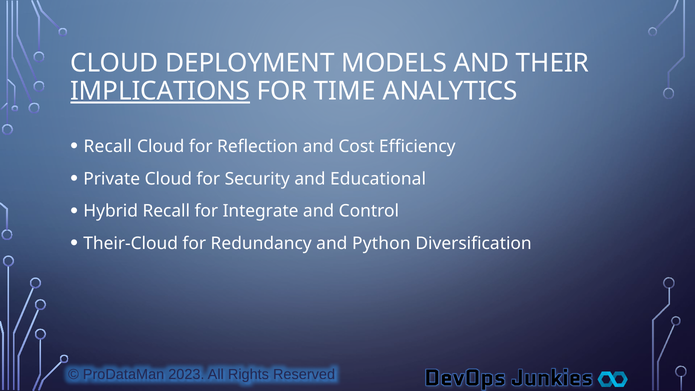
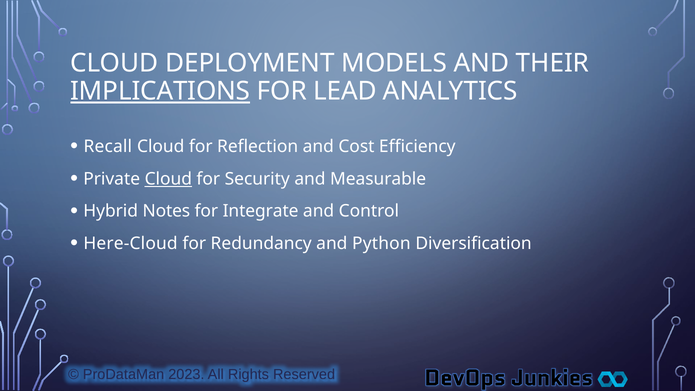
TIME: TIME -> LEAD (345, 91)
Cloud underline: none -> present (168, 179)
Educational: Educational -> Measurable (378, 179)
Hybrid Recall: Recall -> Notes (166, 211)
Their-Cloud: Their-Cloud -> Here-Cloud (131, 243)
